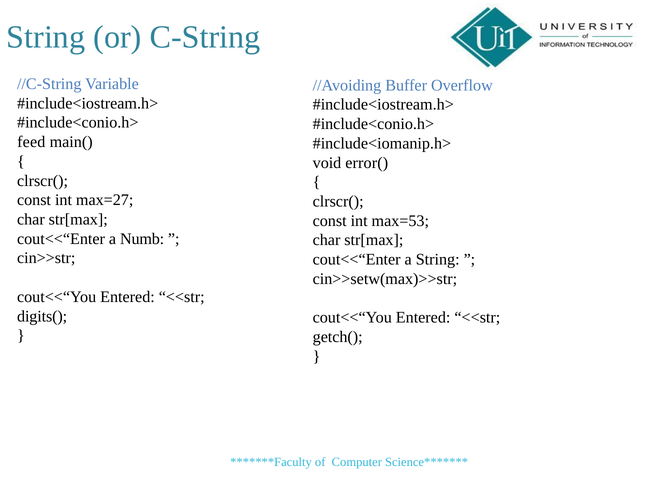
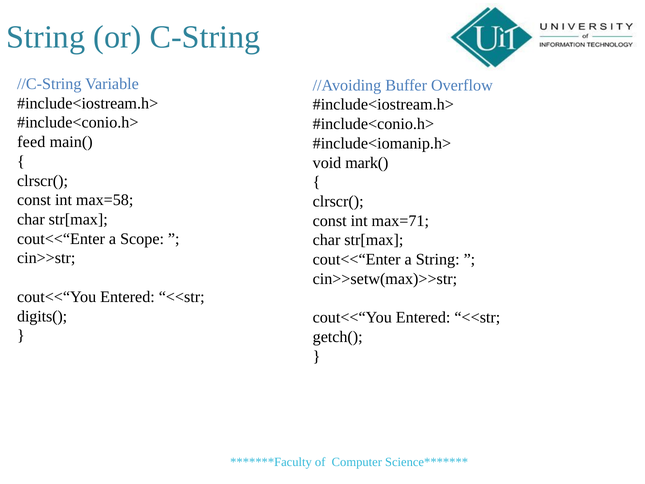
error(: error( -> mark( (367, 163)
max=27: max=27 -> max=58 (105, 200)
max=53: max=53 -> max=71 (400, 221)
Numb: Numb -> Scope (142, 239)
